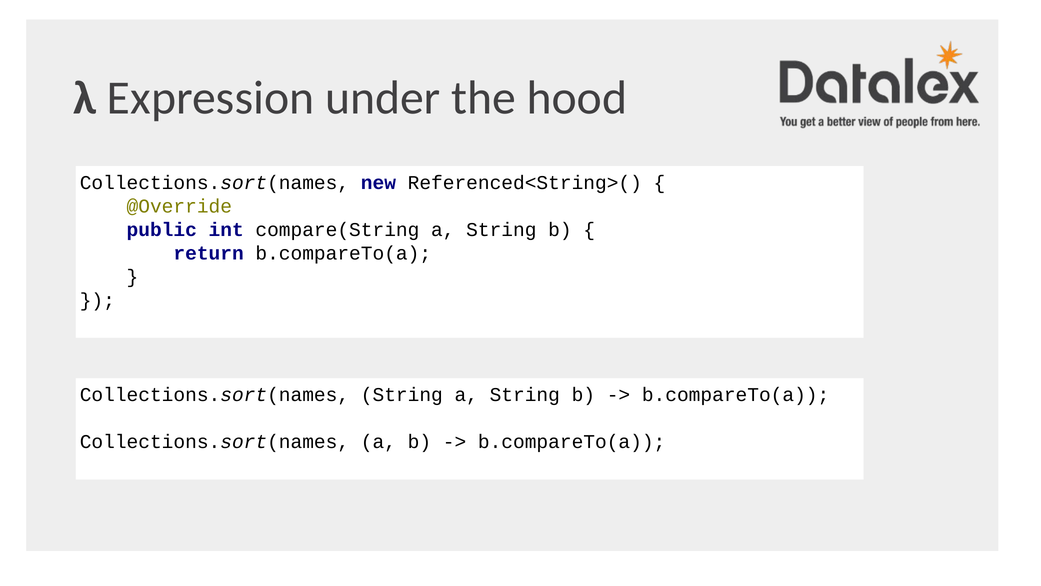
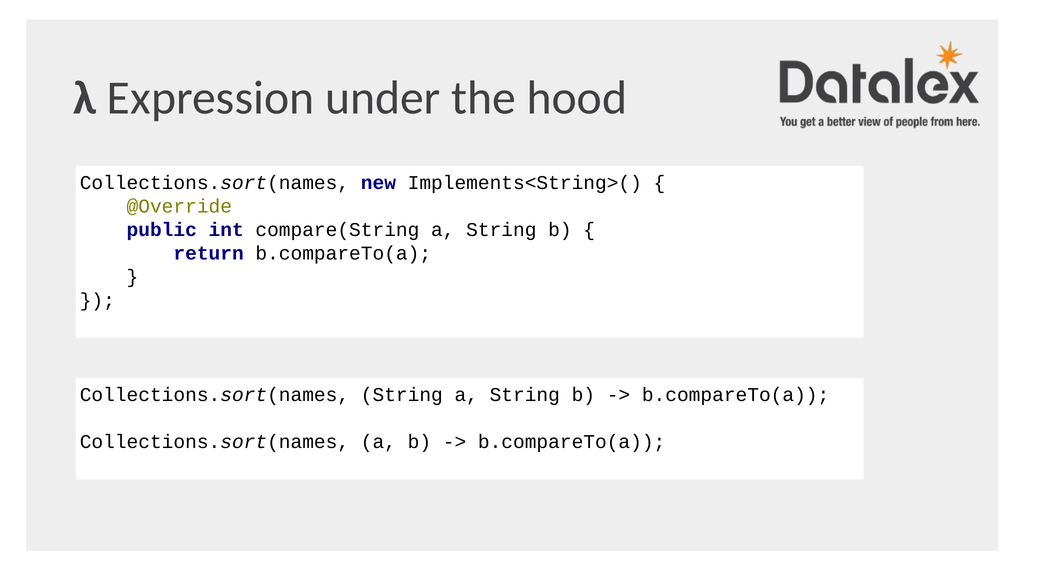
Referenced<String>(: Referenced<String>( -> Implements<String>( (525, 183)
